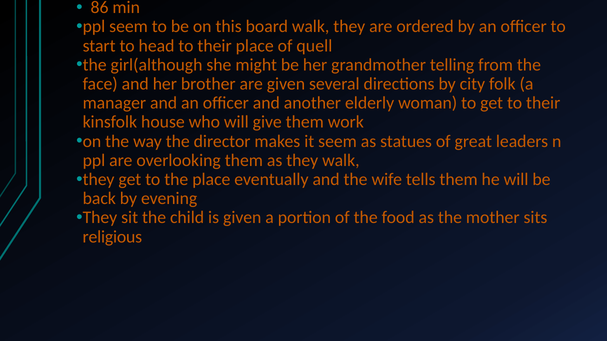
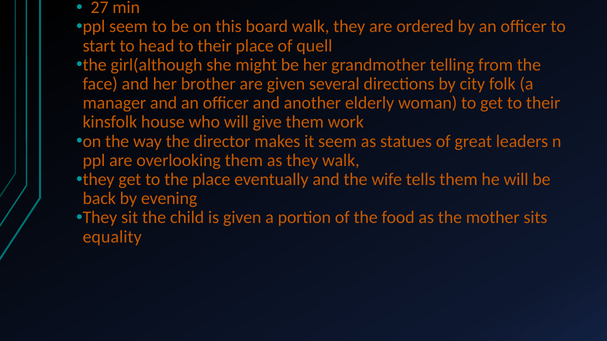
86: 86 -> 27 (100, 8)
religious: religious -> equality (112, 237)
